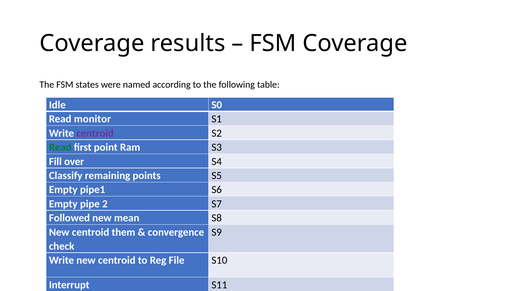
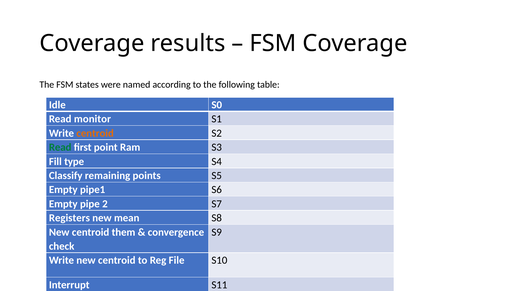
centroid colour: purple -> orange (95, 133)
over: over -> type (74, 162)
Followed: Followed -> Registers (69, 218)
